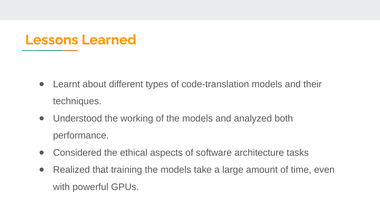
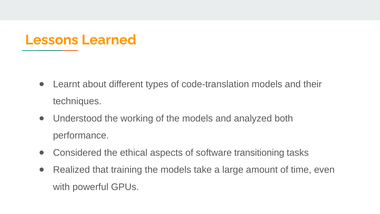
architecture: architecture -> transitioning (259, 152)
